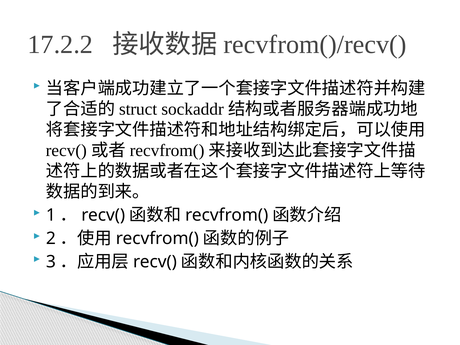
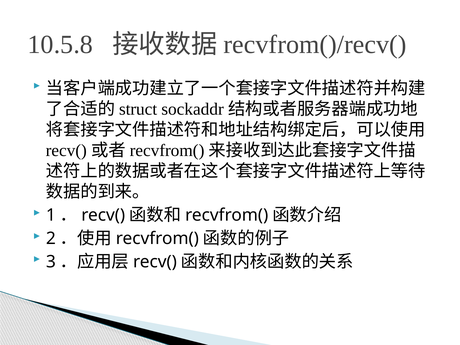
17.2.2: 17.2.2 -> 10.5.8 (60, 44)
